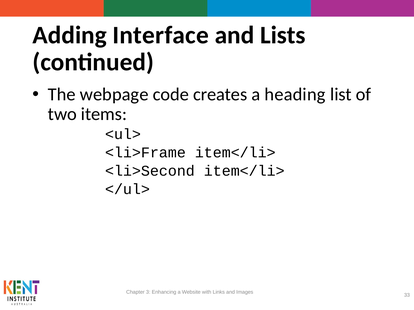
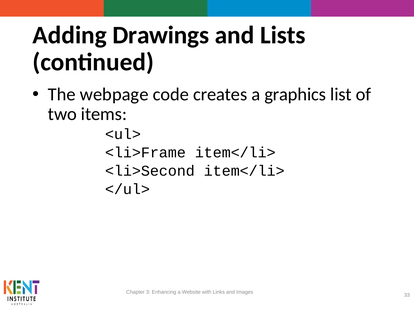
Interface: Interface -> Drawings (161, 35)
heading: heading -> graphics (295, 95)
